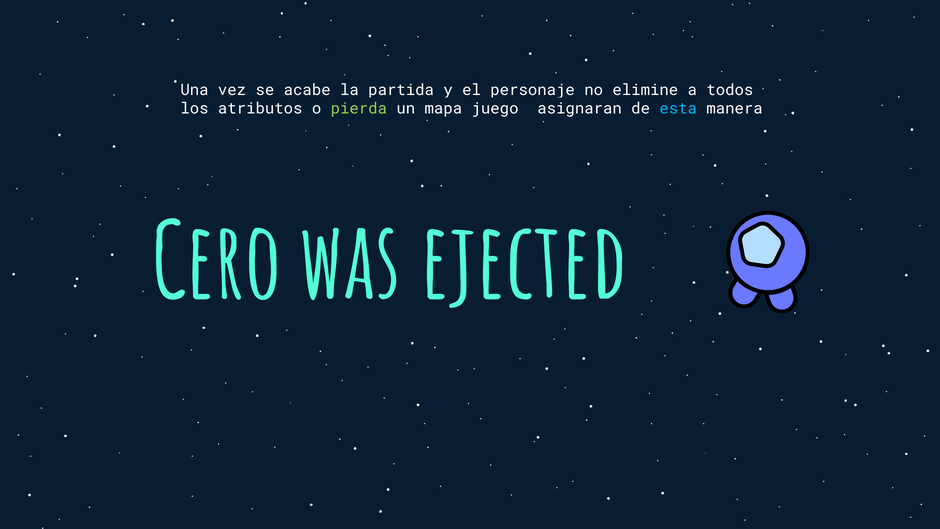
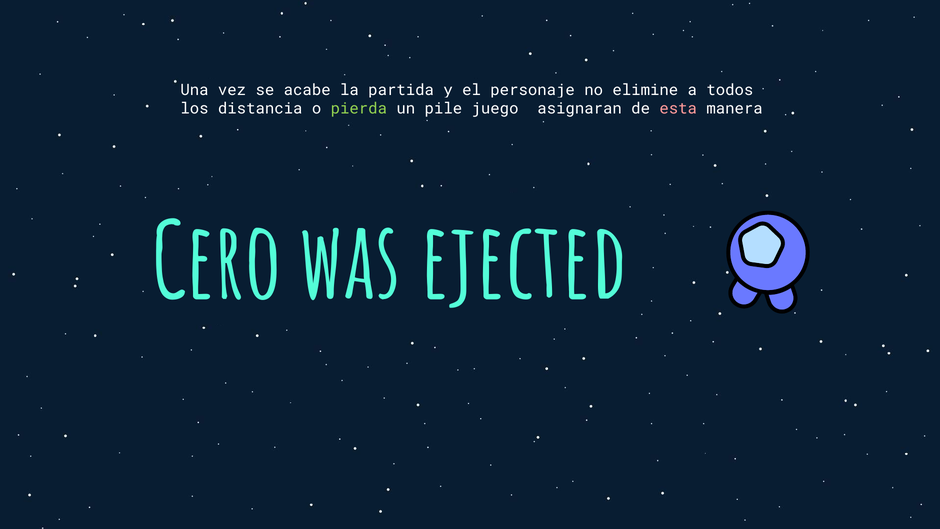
atributos: atributos -> distancia (260, 109)
mapa: mapa -> pile (443, 109)
esta colour: light blue -> pink (678, 109)
